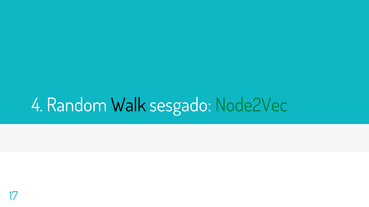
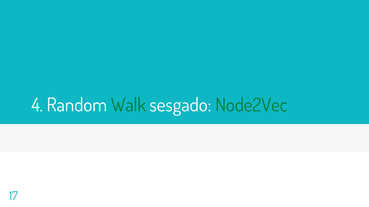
Walk colour: black -> green (128, 105)
